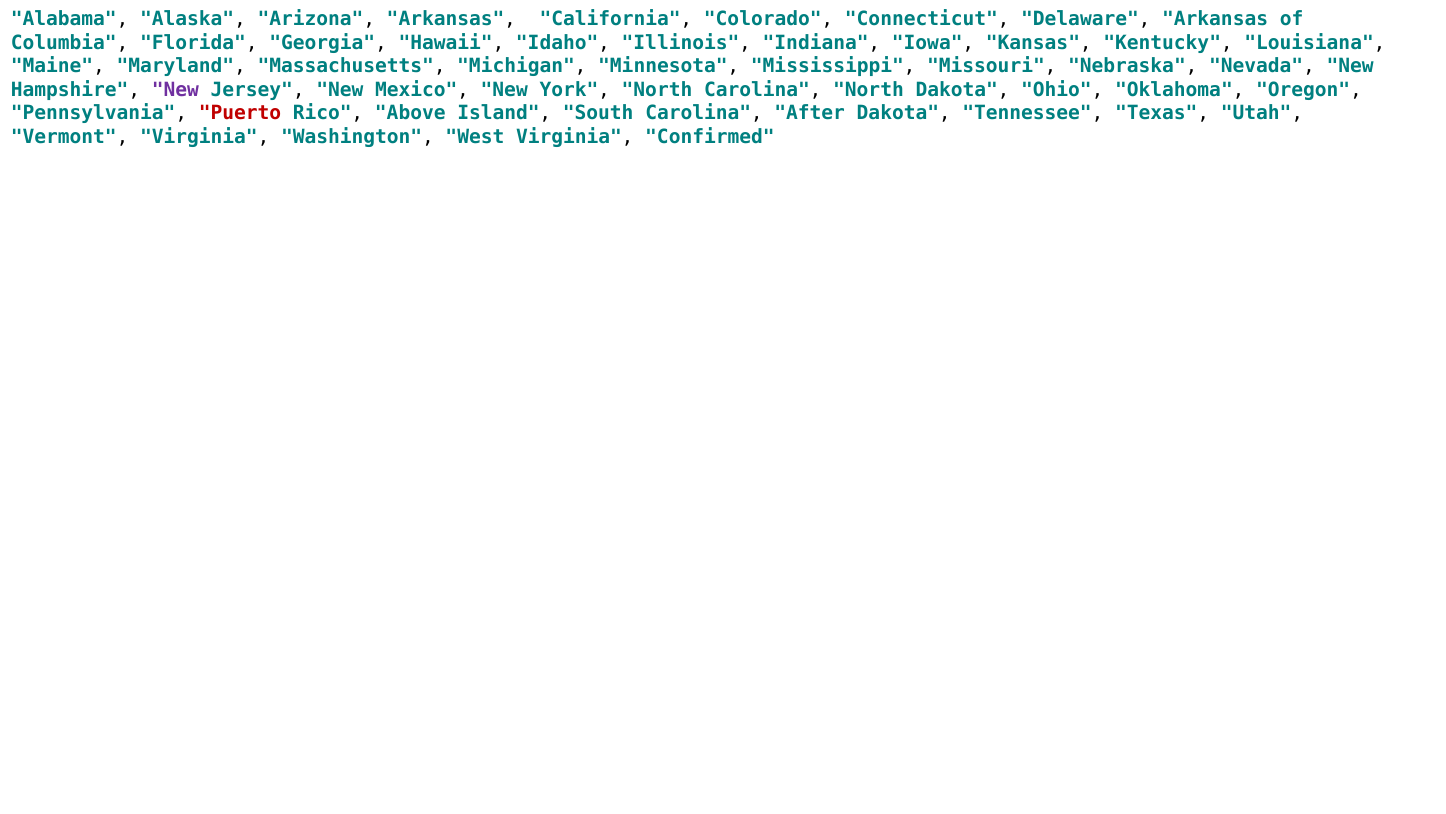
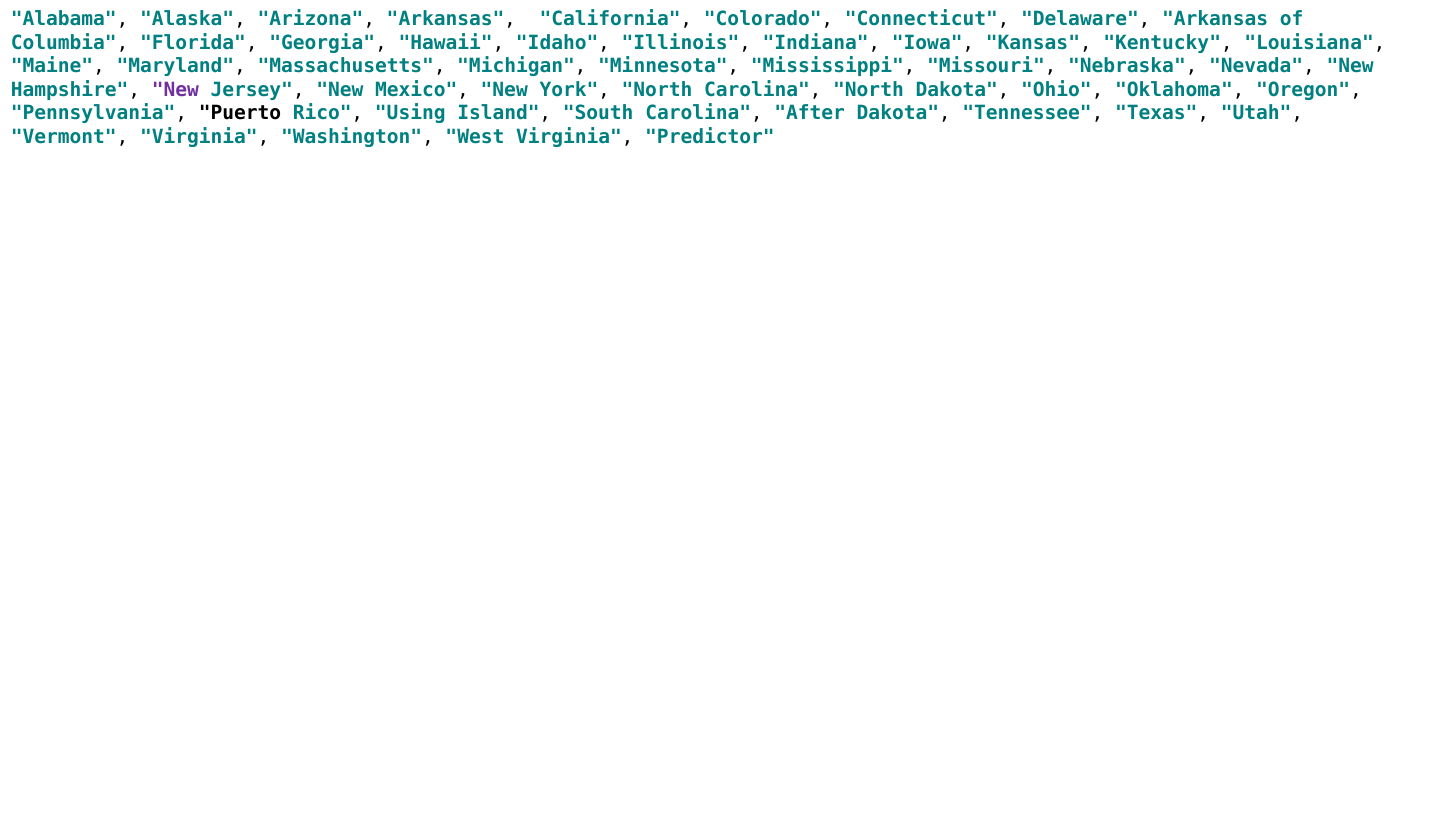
Puerto colour: red -> black (240, 113)
Above: Above -> Using (410, 113)
Confirmed: Confirmed -> Predictor (710, 137)
